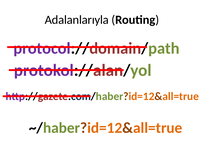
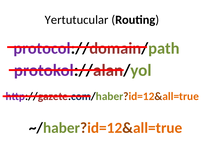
Adalanlarıyla: Adalanlarıyla -> Yertutucular (77, 20)
